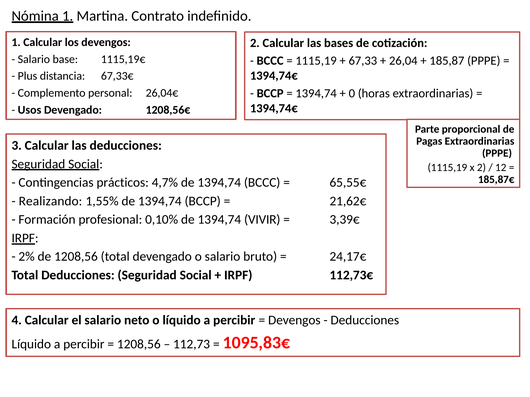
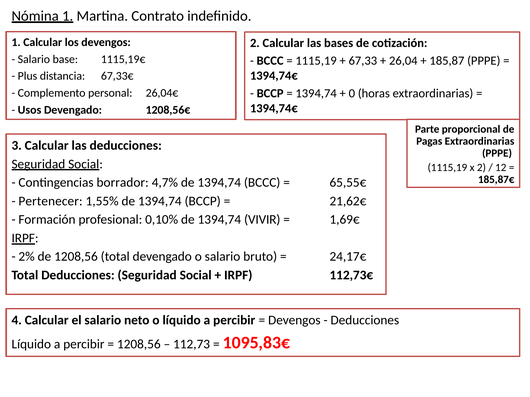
prácticos: prácticos -> borrador (123, 183)
Realizando: Realizando -> Pertenecer (51, 201)
3,39€: 3,39€ -> 1,69€ (345, 220)
